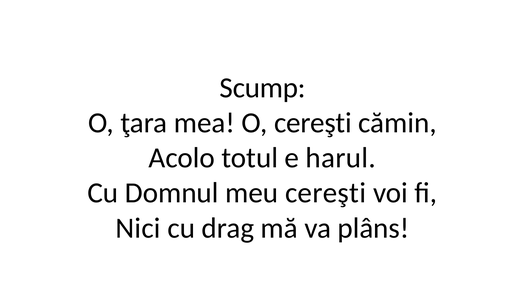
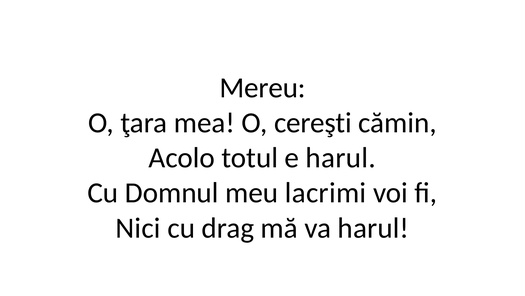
Scump: Scump -> Mereu (263, 88)
meu cereşti: cereşti -> lacrimi (326, 193)
va plâns: plâns -> harul (373, 228)
